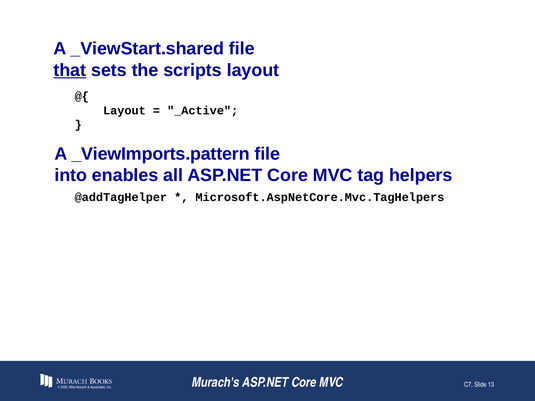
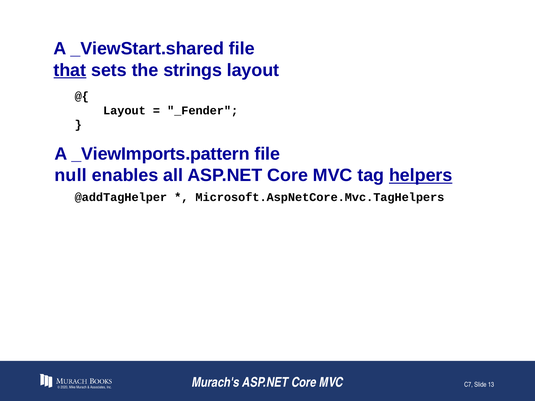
scripts: scripts -> strings (193, 70)
_Active: _Active -> _Fender (203, 110)
into: into -> null (71, 176)
helpers underline: none -> present (421, 176)
